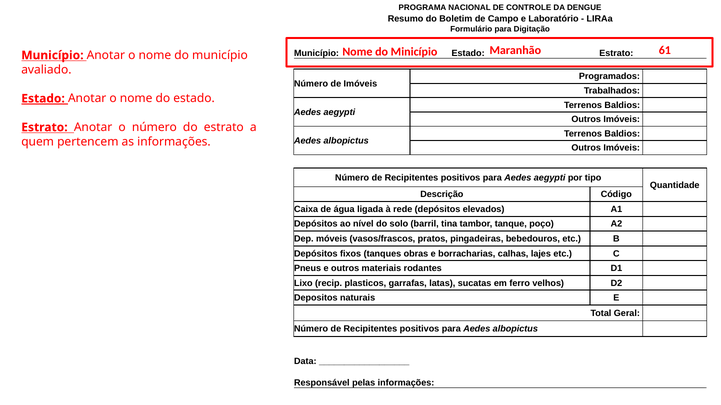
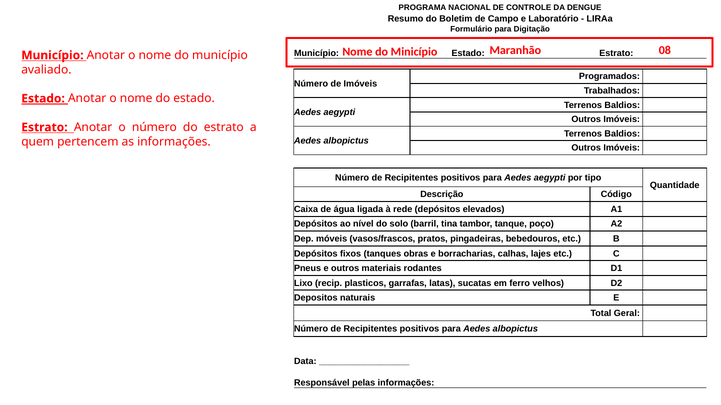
61: 61 -> 08 (665, 51)
